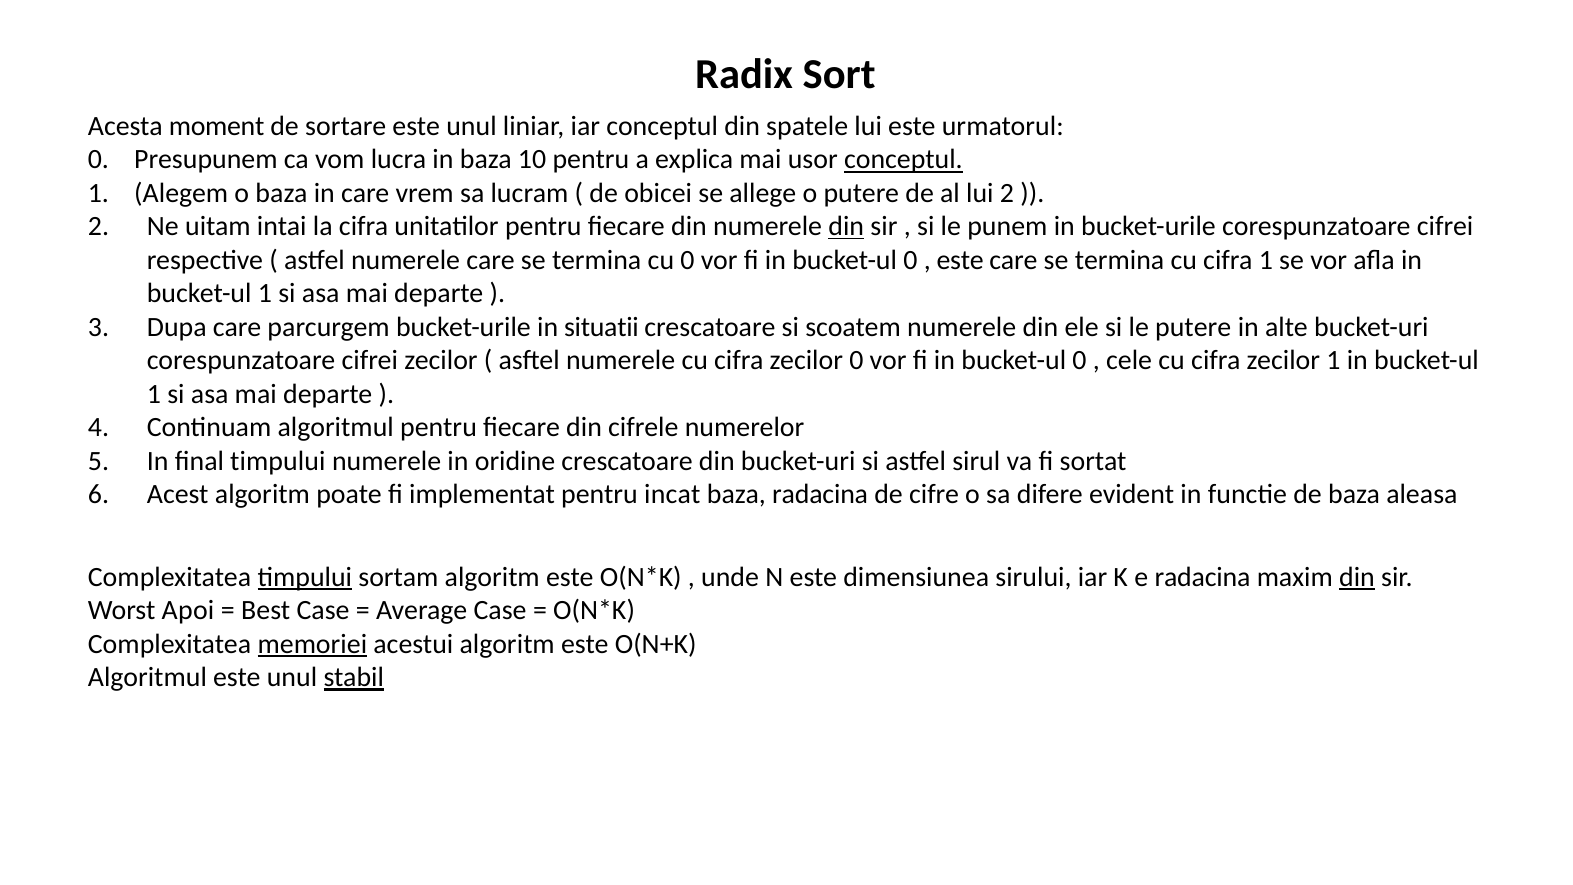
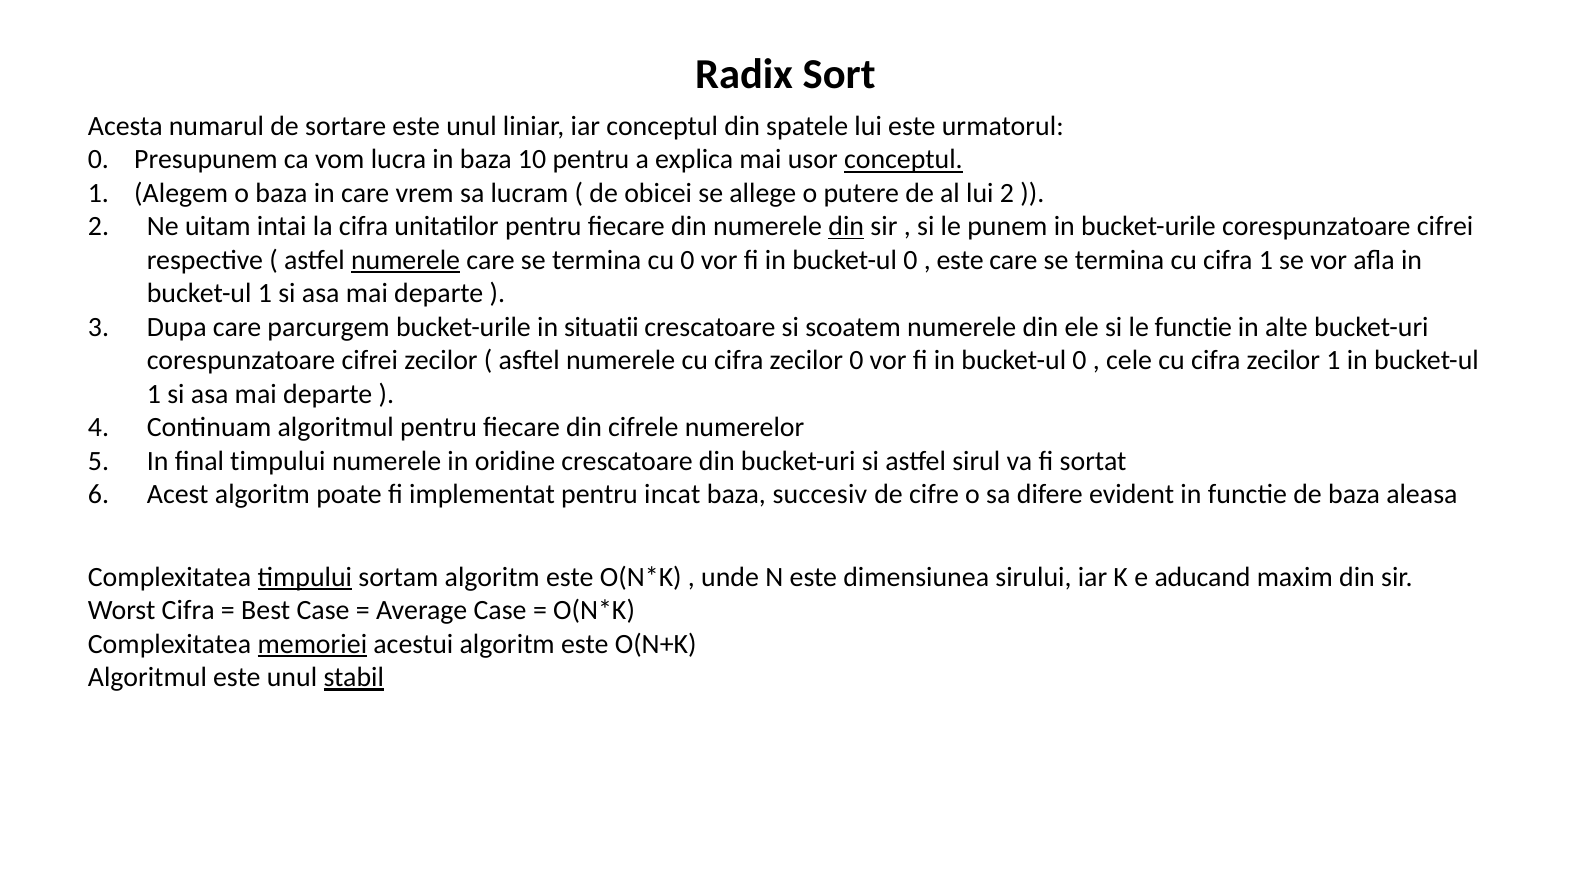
moment: moment -> numarul (216, 126)
numerele underline: none -> present (406, 260)
le putere: putere -> functie (1193, 327)
baza radacina: radacina -> succesiv (820, 494)
e radacina: radacina -> aducand (1203, 577)
din underline: present -> none (1357, 577)
Worst Apoi: Apoi -> Cifra (188, 610)
